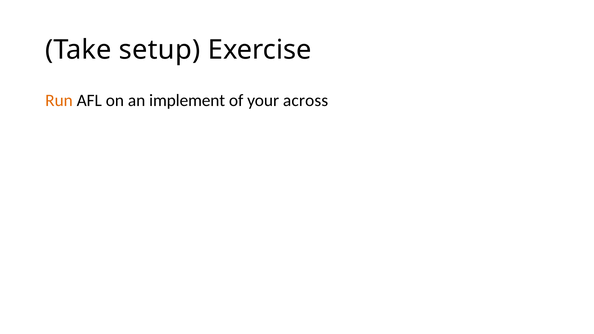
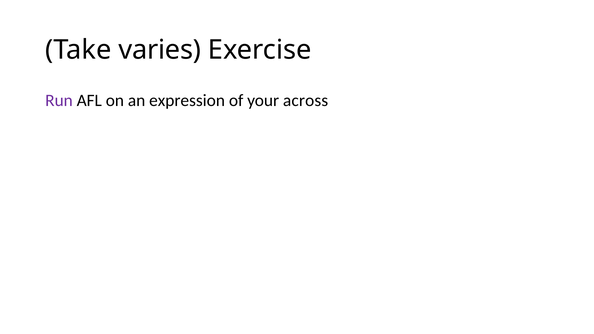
setup: setup -> varies (160, 50)
Run colour: orange -> purple (59, 100)
implement: implement -> expression (187, 100)
